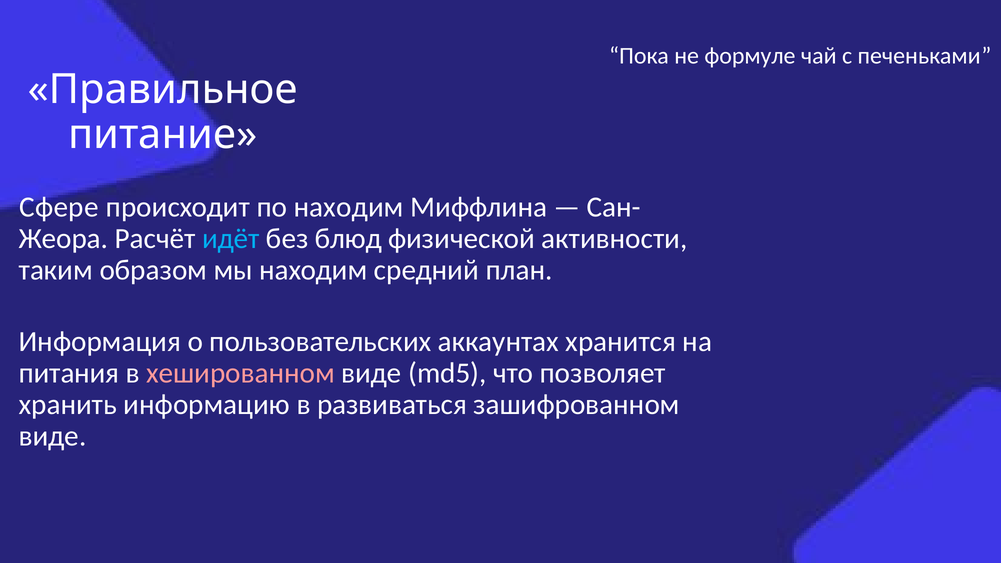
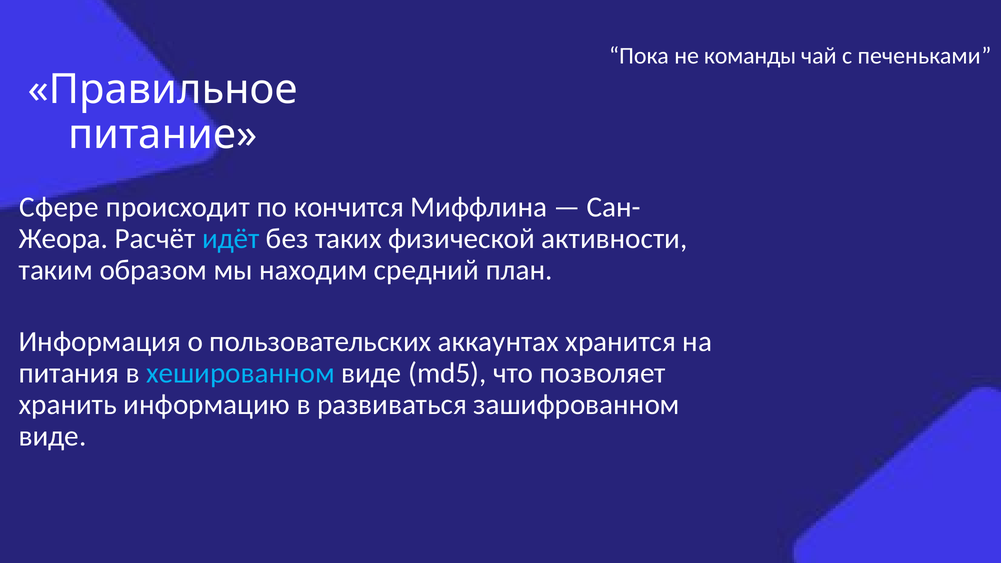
формуле: формуле -> команды (750, 56)
по находим: находим -> кончится (349, 207)
блюд: блюд -> таких (348, 239)
хешированном colour: pink -> light blue (241, 373)
